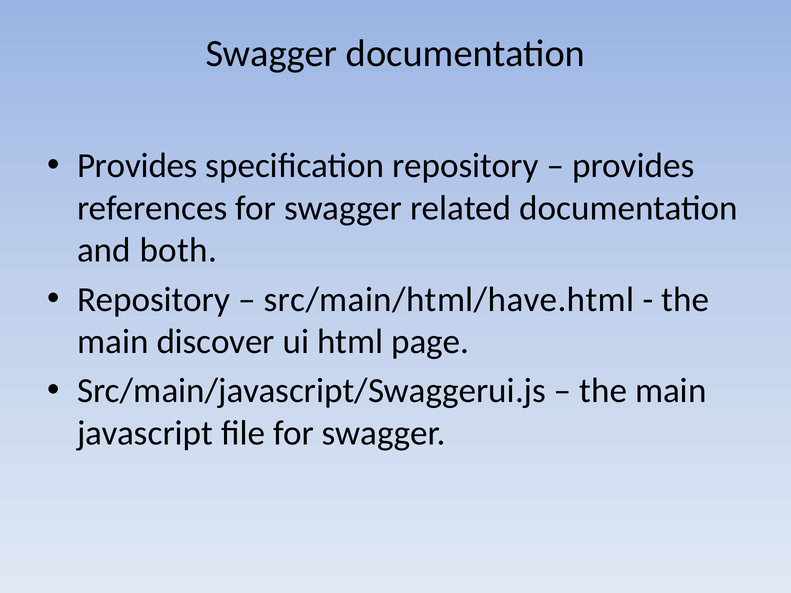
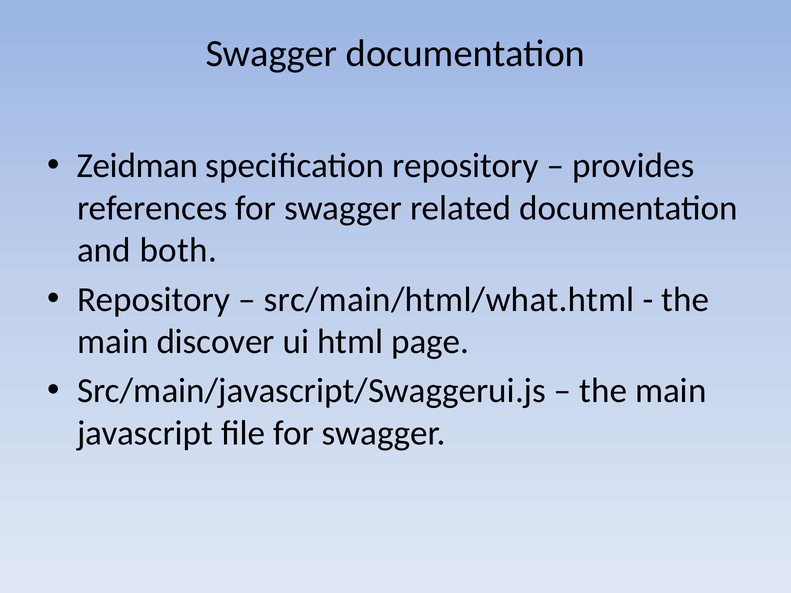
Provides: Provides -> Zeidman (137, 166)
src/main/html/have.html: src/main/html/have.html -> src/main/html/what.html (449, 300)
